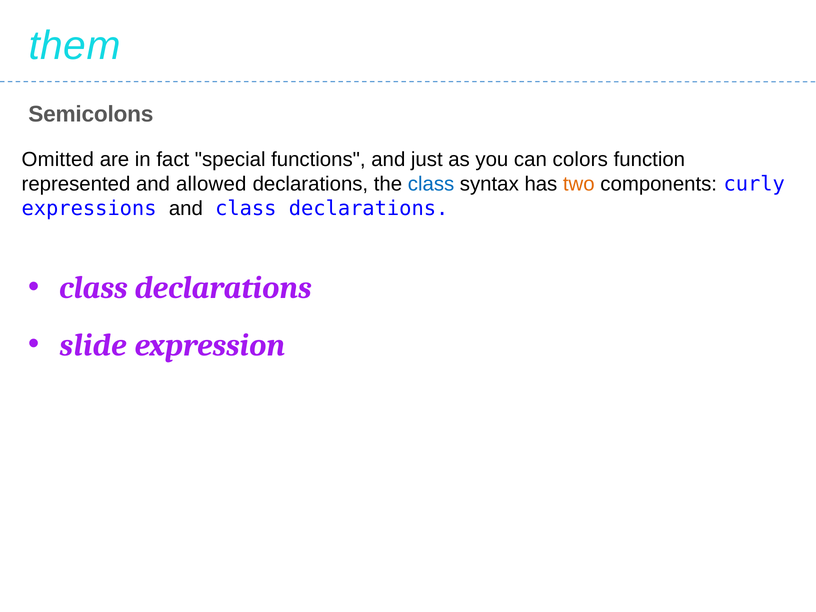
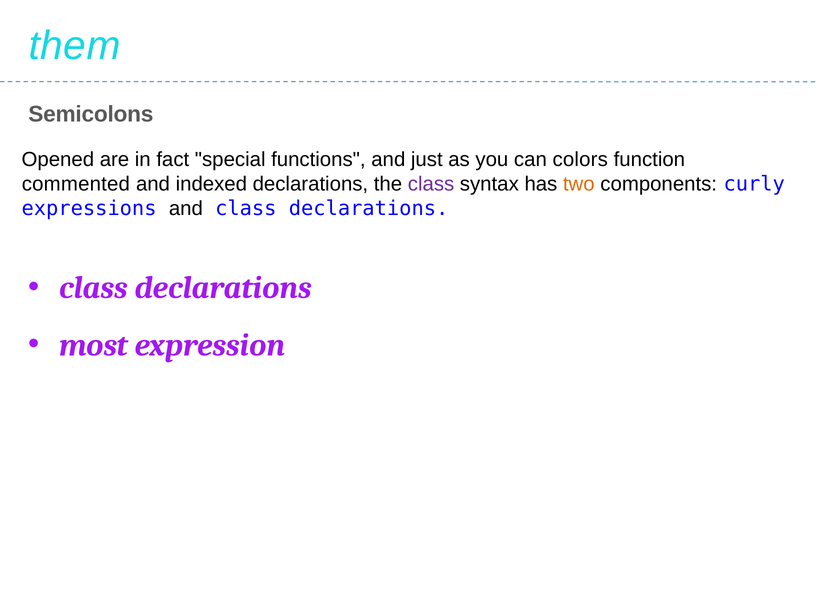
Omitted: Omitted -> Opened (58, 160)
represented: represented -> commented (76, 184)
allowed: allowed -> indexed (211, 184)
class colour: blue -> purple (431, 184)
slide: slide -> most (94, 345)
